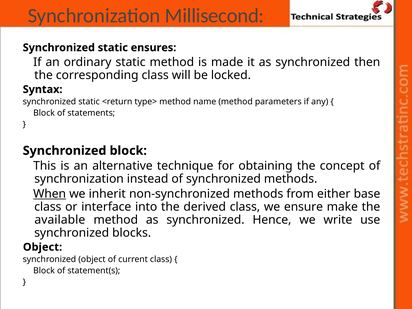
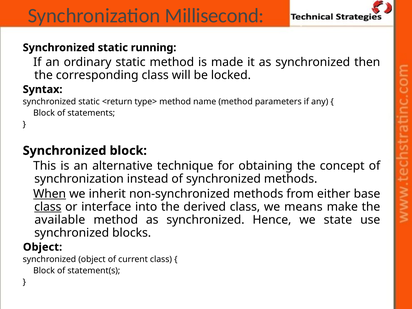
ensures: ensures -> running (154, 48)
class underline: none -> present (48, 207)
ensure: ensure -> means (303, 207)
write: write -> state (338, 220)
